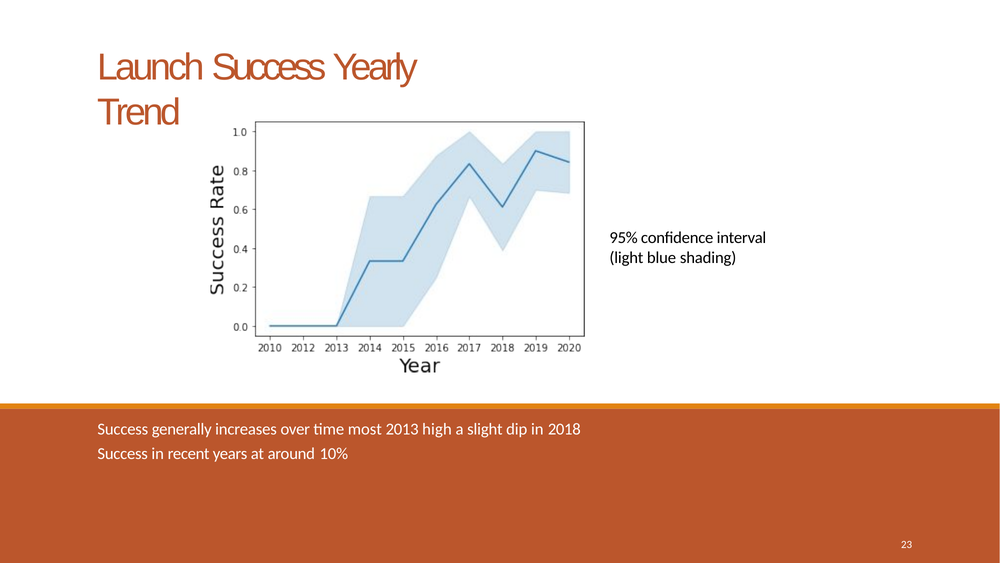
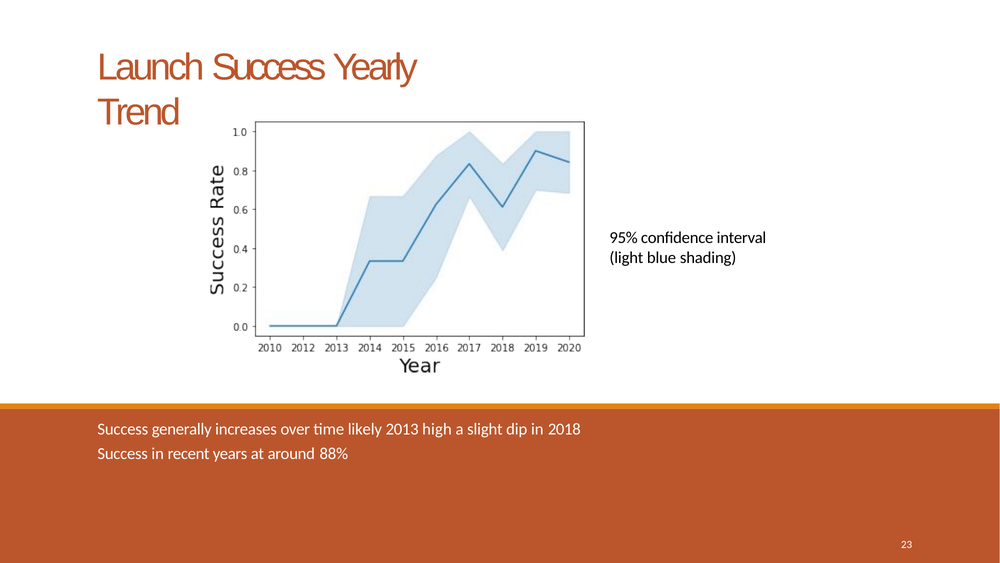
most: most -> likely (365, 429)
10%: 10% -> 88% (334, 453)
